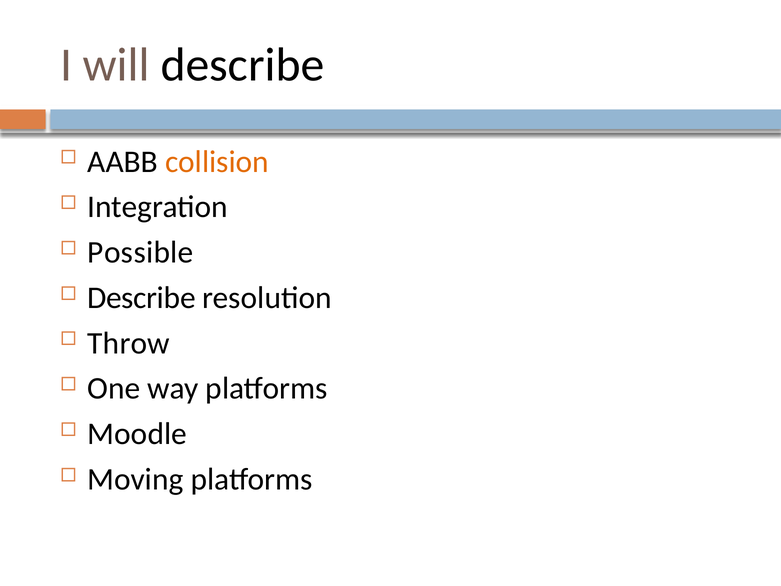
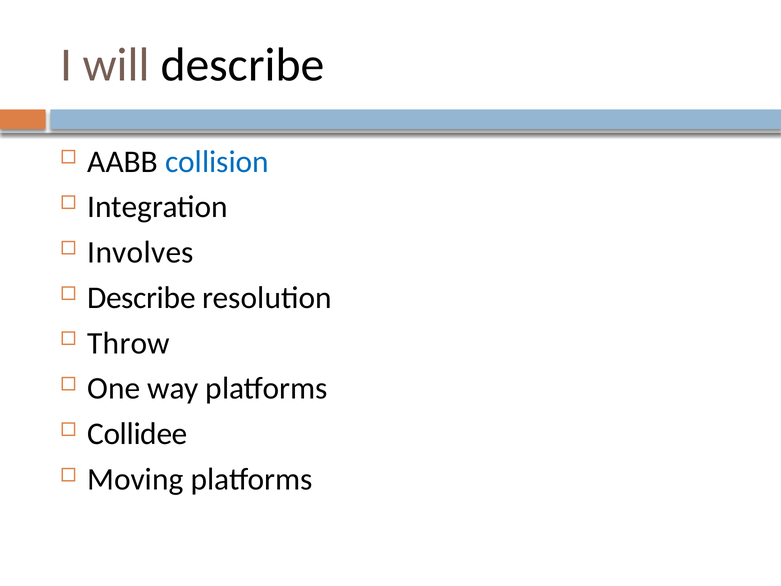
collision colour: orange -> blue (217, 162)
Possible: Possible -> Involves (141, 252)
Moodle: Moodle -> Collidee (137, 434)
